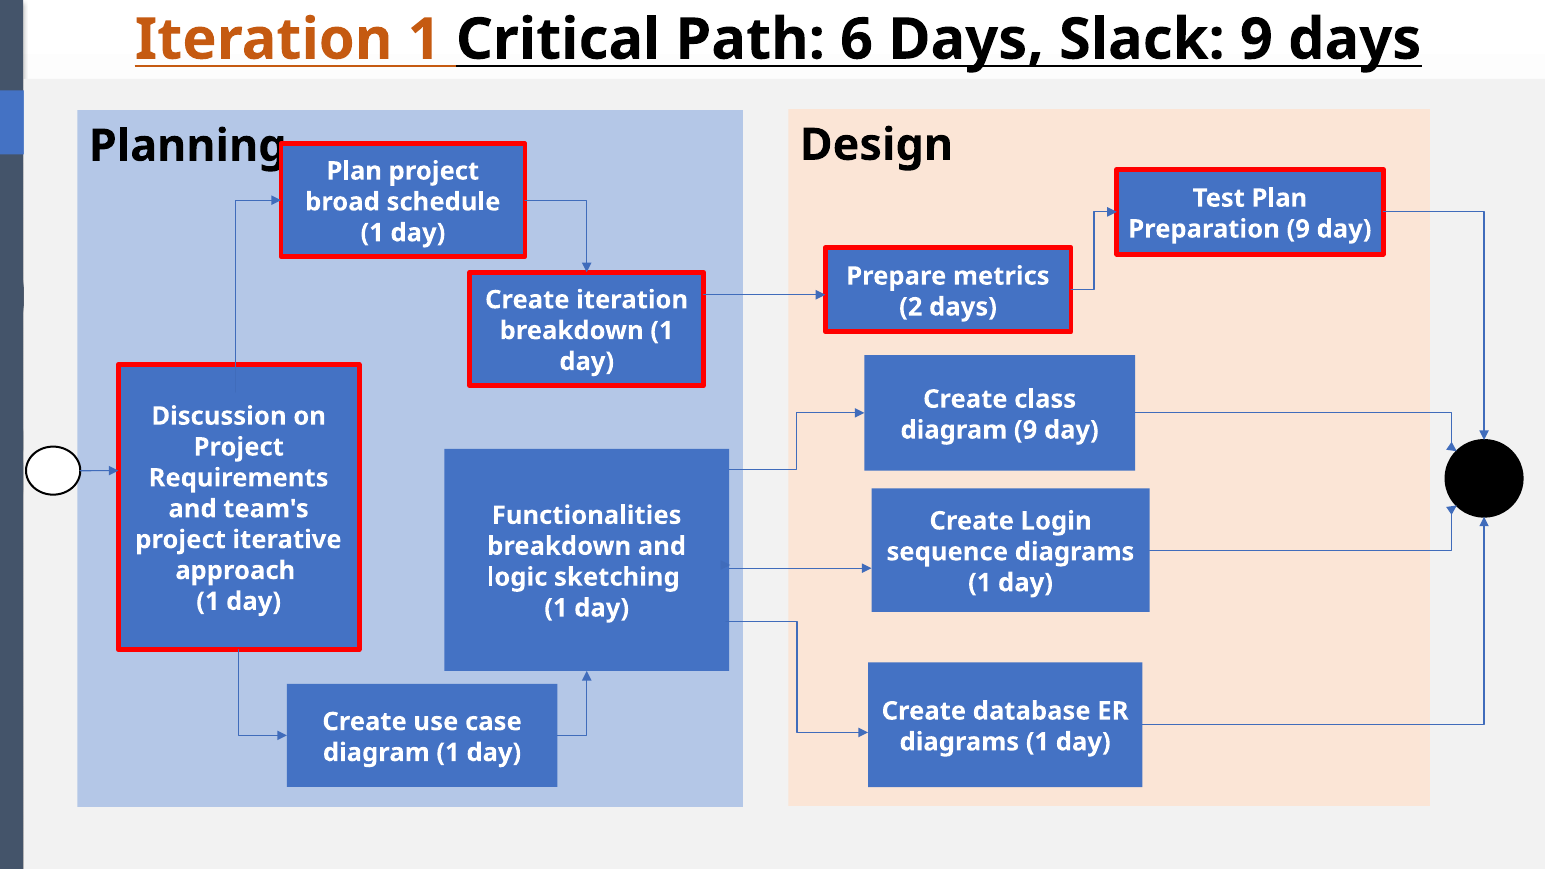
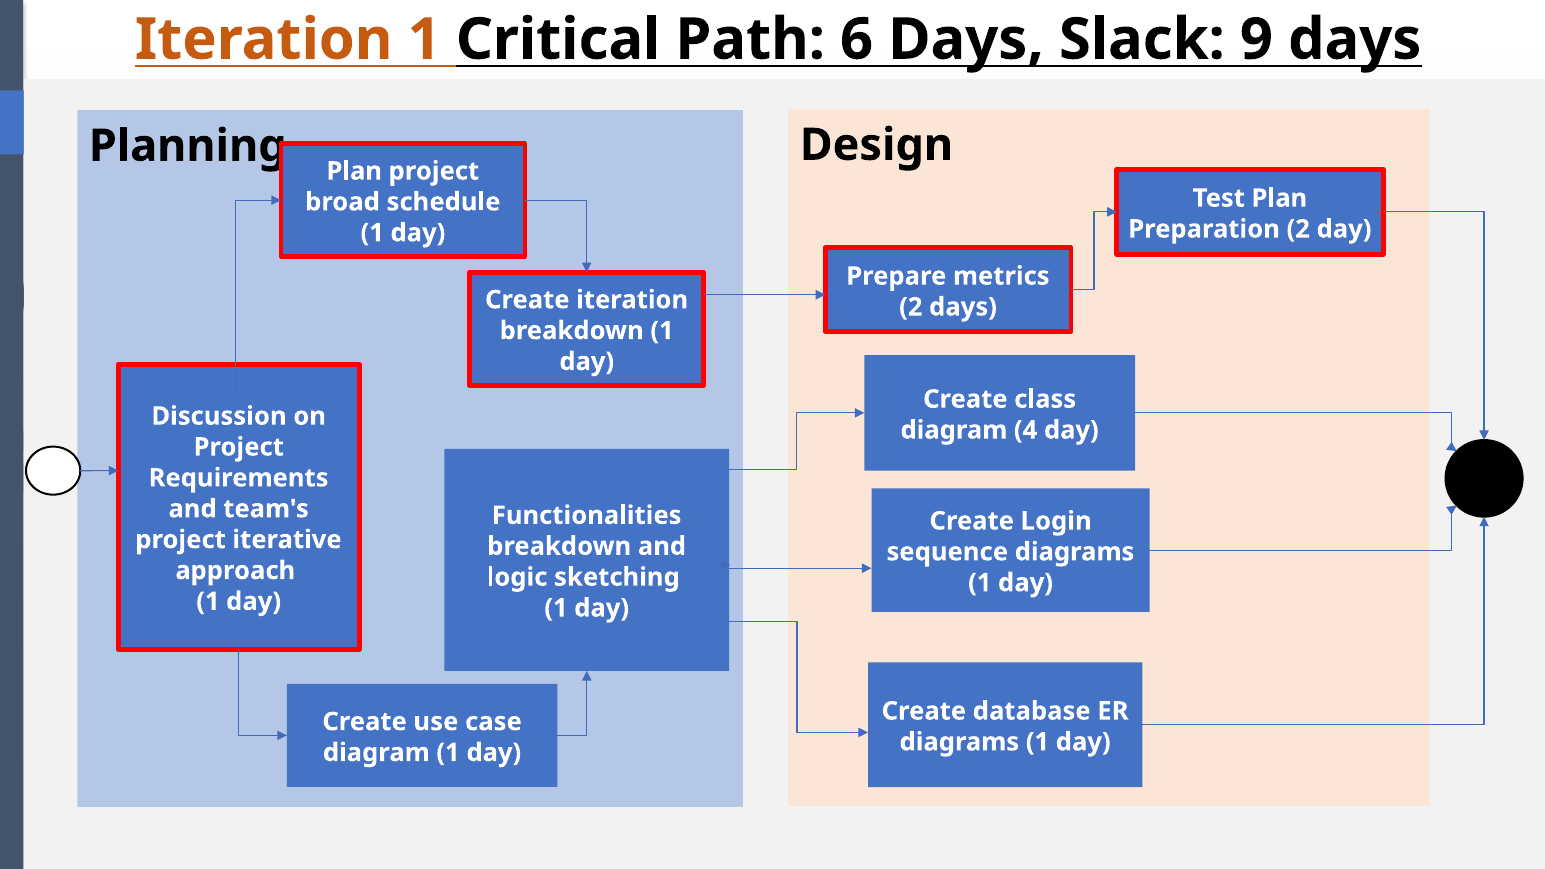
Preparation 9: 9 -> 2 (1298, 229)
diagram 9: 9 -> 4 (1026, 430)
